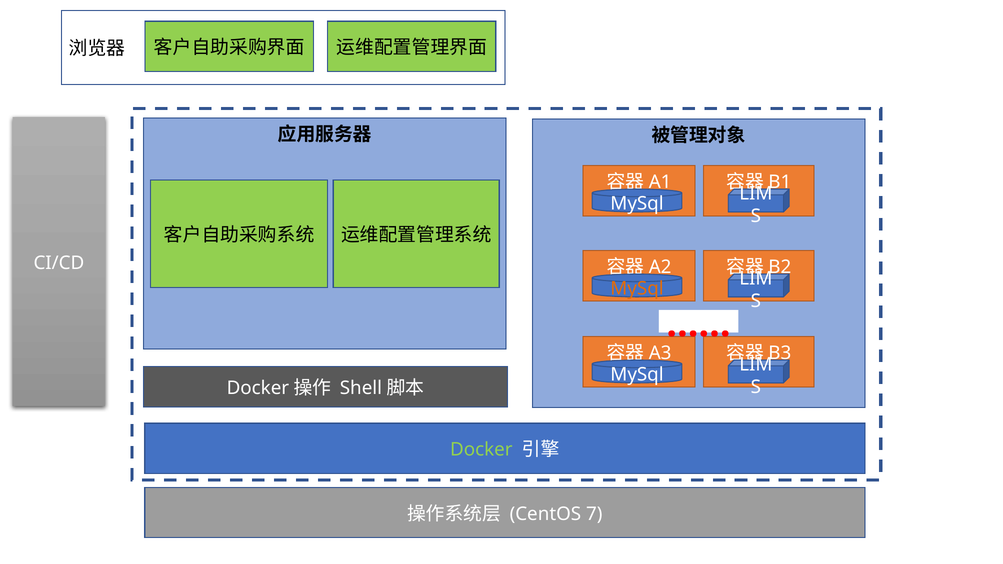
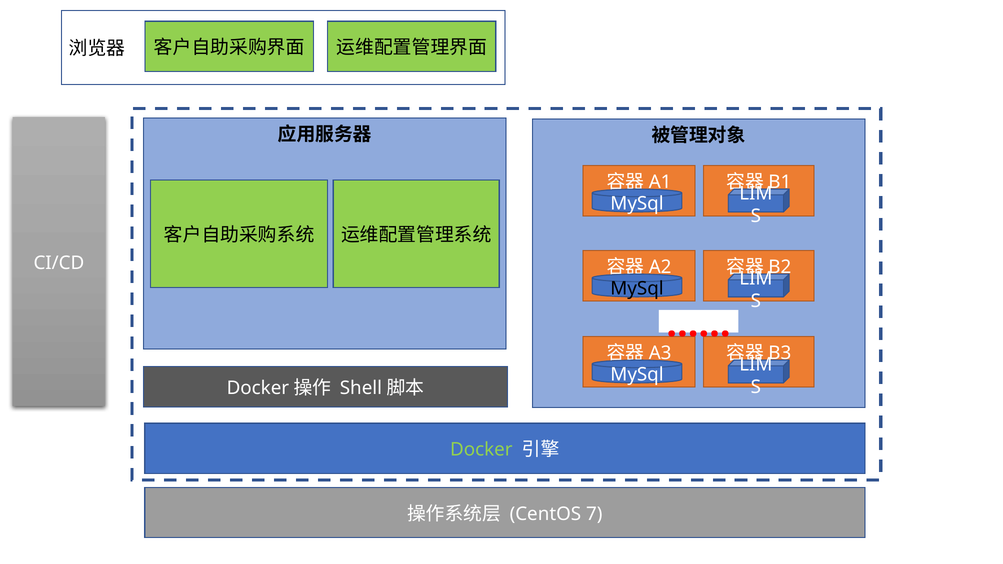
MySql colour: orange -> black (637, 289)
